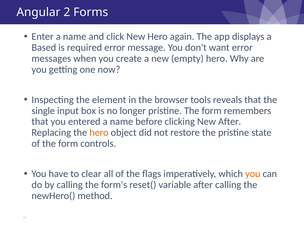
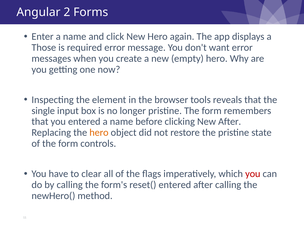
Based: Based -> Those (44, 48)
you colour: orange -> red (253, 174)
reset( variable: variable -> entered (175, 185)
